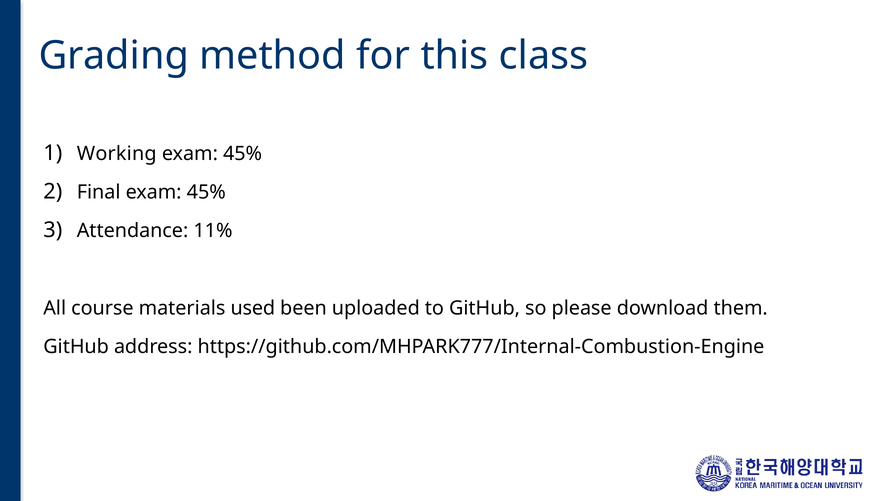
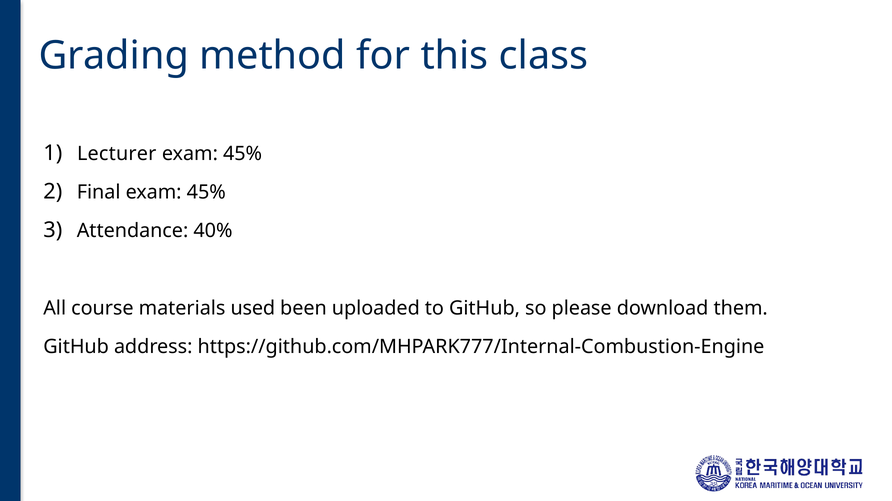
Working: Working -> Lecturer (117, 154)
11%: 11% -> 40% (213, 231)
